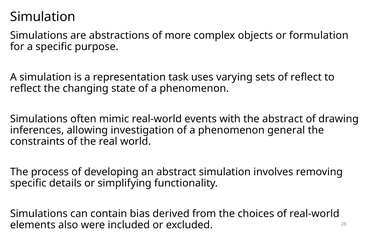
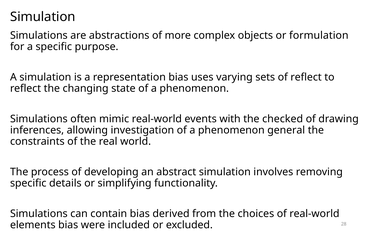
representation task: task -> bias (178, 77)
the abstract: abstract -> checked (283, 119)
elements also: also -> bias (68, 225)
